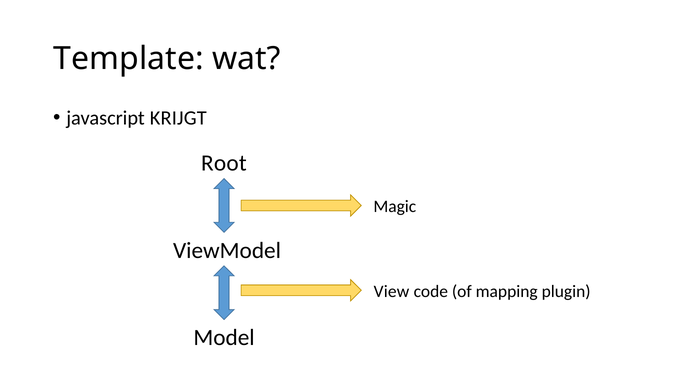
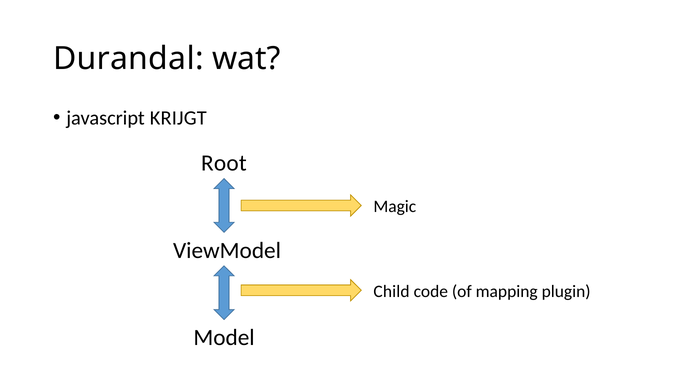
Template: Template -> Durandal (128, 59)
View: View -> Child (392, 292)
